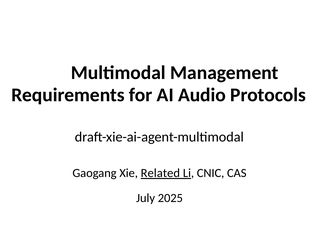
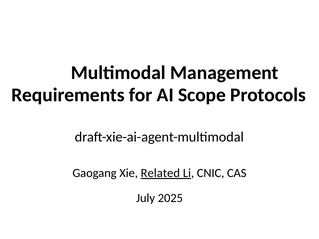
Audio: Audio -> Scope (202, 95)
